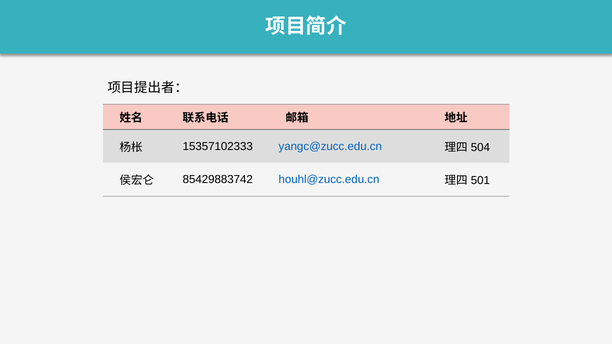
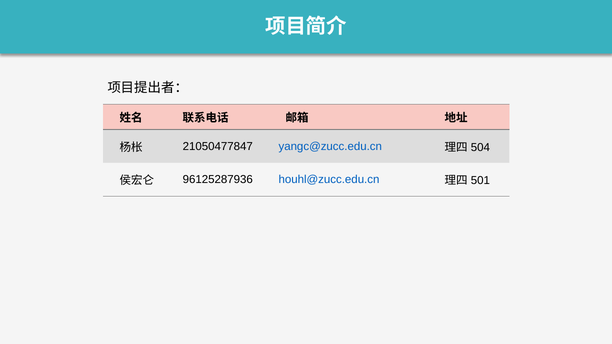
15357102333: 15357102333 -> 21050477847 (218, 146)
85429883742: 85429883742 -> 96125287936 (218, 180)
